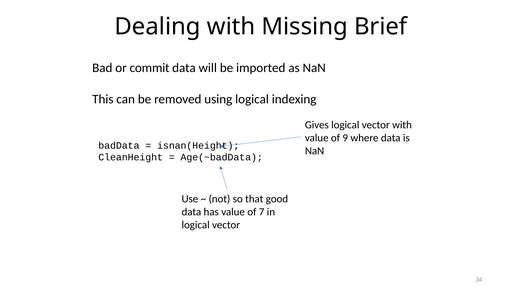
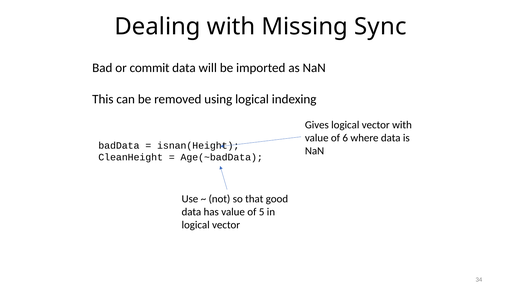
Brief: Brief -> Sync (380, 27)
9: 9 -> 6 (345, 138)
7: 7 -> 5 (262, 212)
